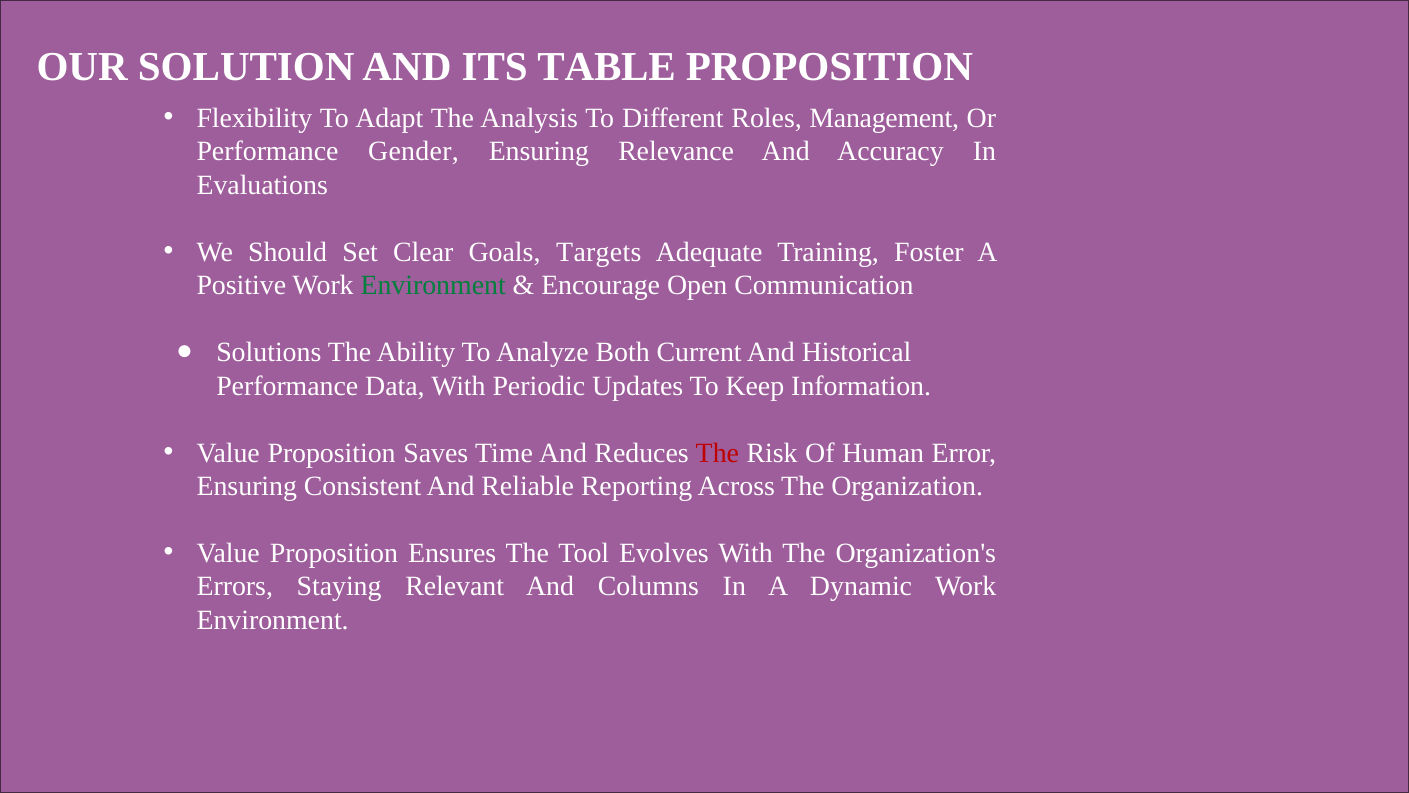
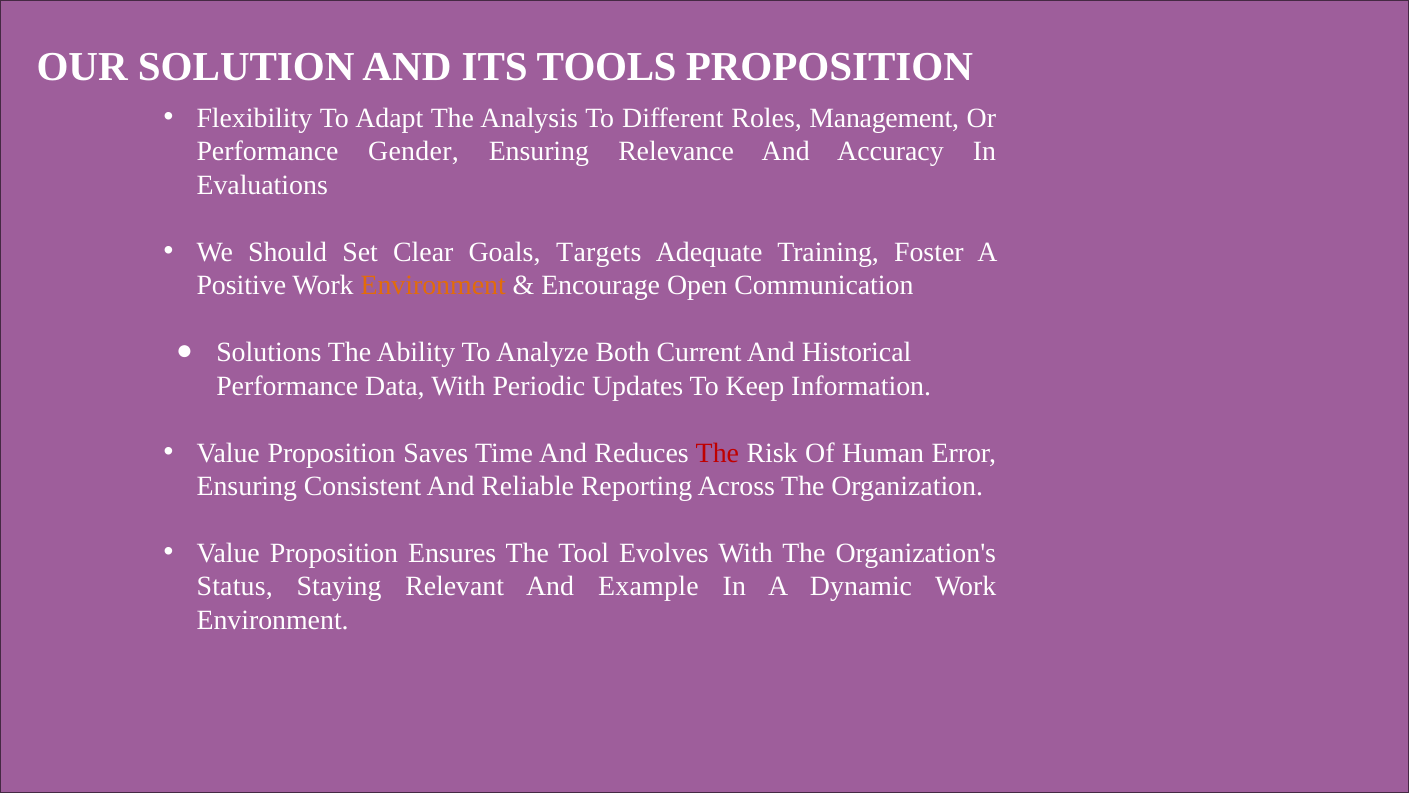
TABLE: TABLE -> TOOLS (607, 66)
Environment colour: green -> orange (433, 285)
Errors: Errors -> Status (235, 586)
Columns: Columns -> Example (648, 586)
